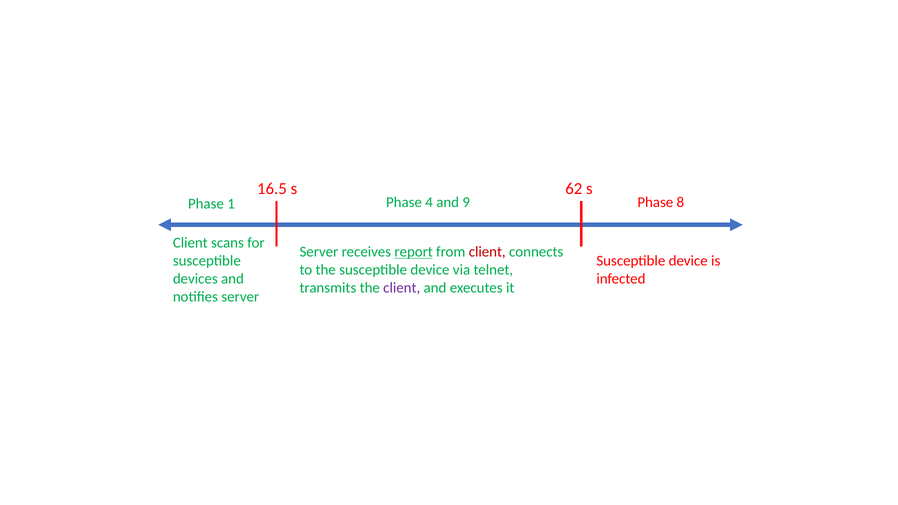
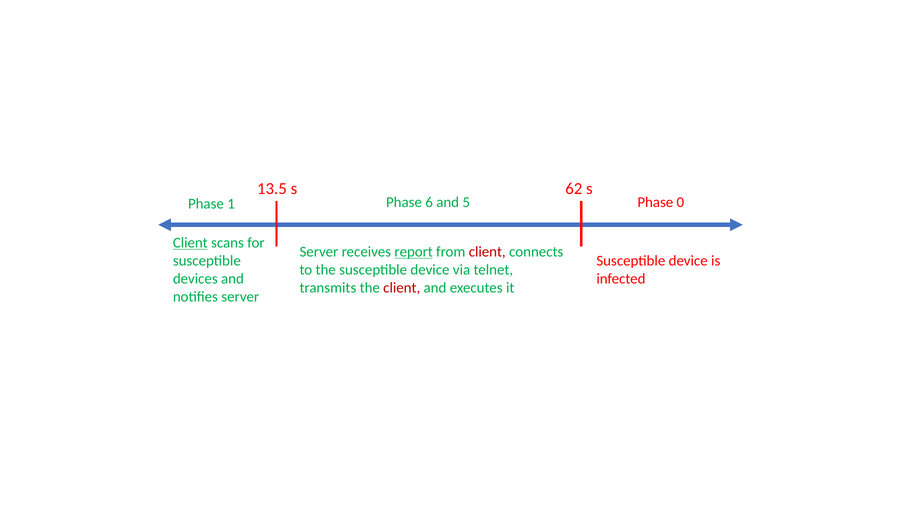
16.5: 16.5 -> 13.5 (272, 189)
4: 4 -> 6 (429, 202)
9: 9 -> 5 (466, 202)
8: 8 -> 0 (680, 202)
Client underline: none -> present (190, 243)
client colour: purple -> red (402, 288)
